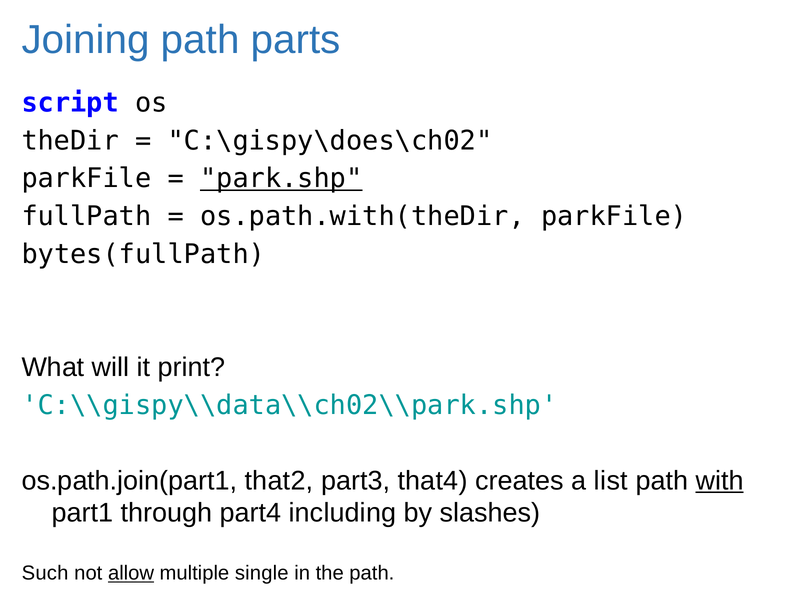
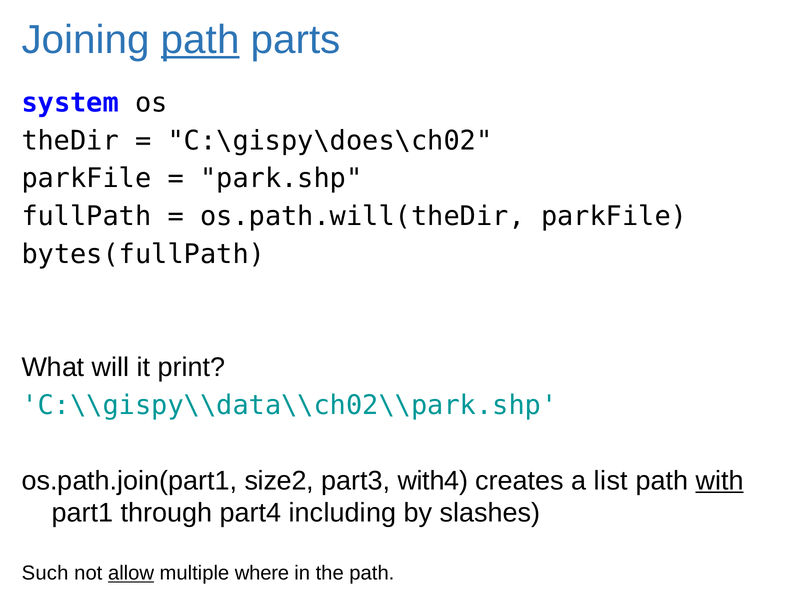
path underline: none -> present (200, 40)
script: script -> system (70, 103)
park.shp underline: present -> none (281, 179)
os.path.with(theDir: os.path.with(theDir -> os.path.will(theDir (362, 216)
that2: that2 -> size2 (279, 480)
that4: that4 -> with4 (433, 480)
single: single -> where (262, 573)
